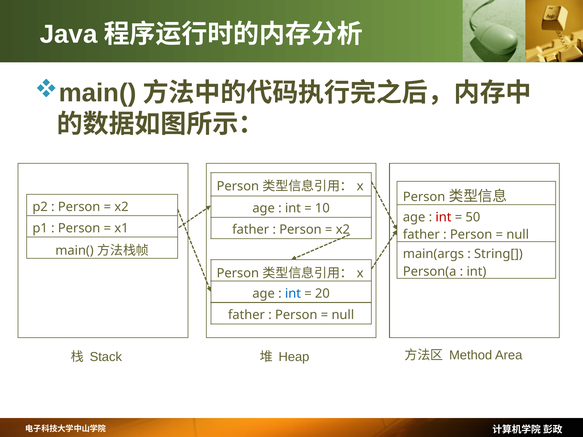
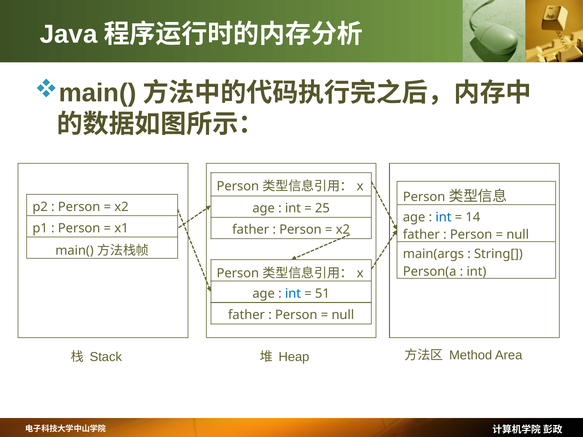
10: 10 -> 25 (322, 208)
int colour: red -> blue (443, 217)
50: 50 -> 14 (473, 217)
20: 20 -> 51 (322, 294)
